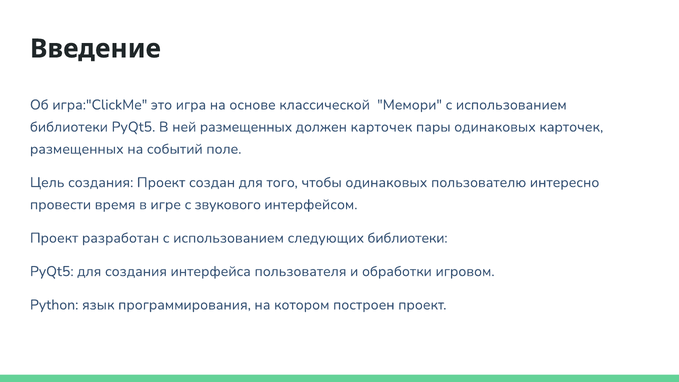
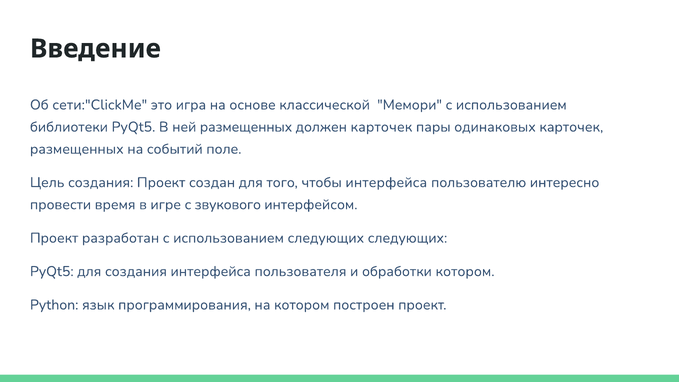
игра:"ClickMe: игра:"ClickMe -> сети:"ClickMe (100, 105)
чтобы одинаковых: одинаковых -> интерфейса (386, 182)
следующих библиотеки: библиотеки -> следующих (407, 238)
обработки игровом: игровом -> котором (465, 271)
